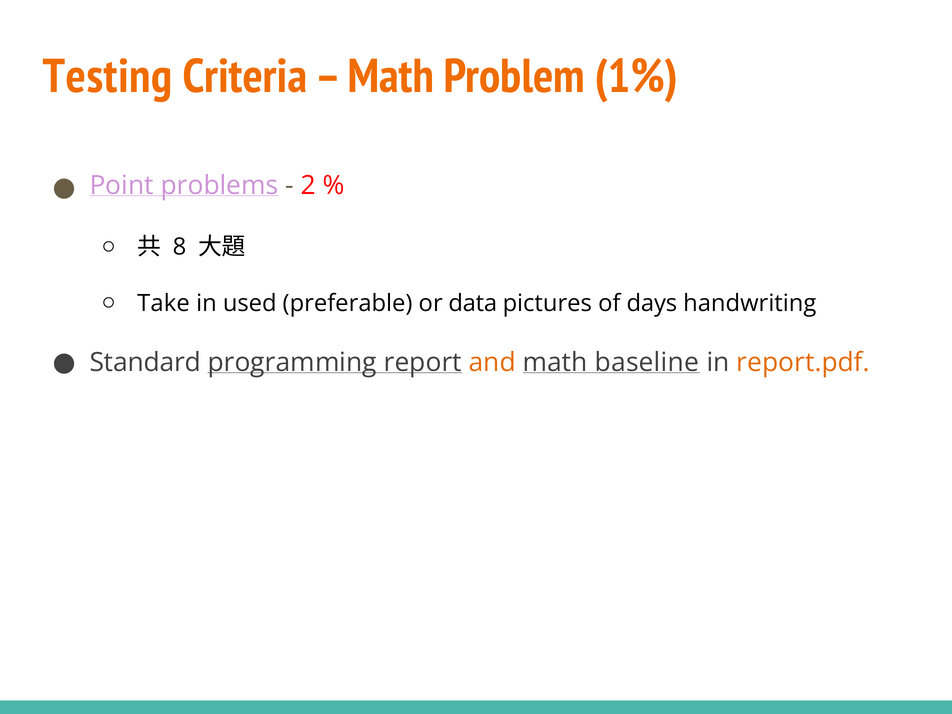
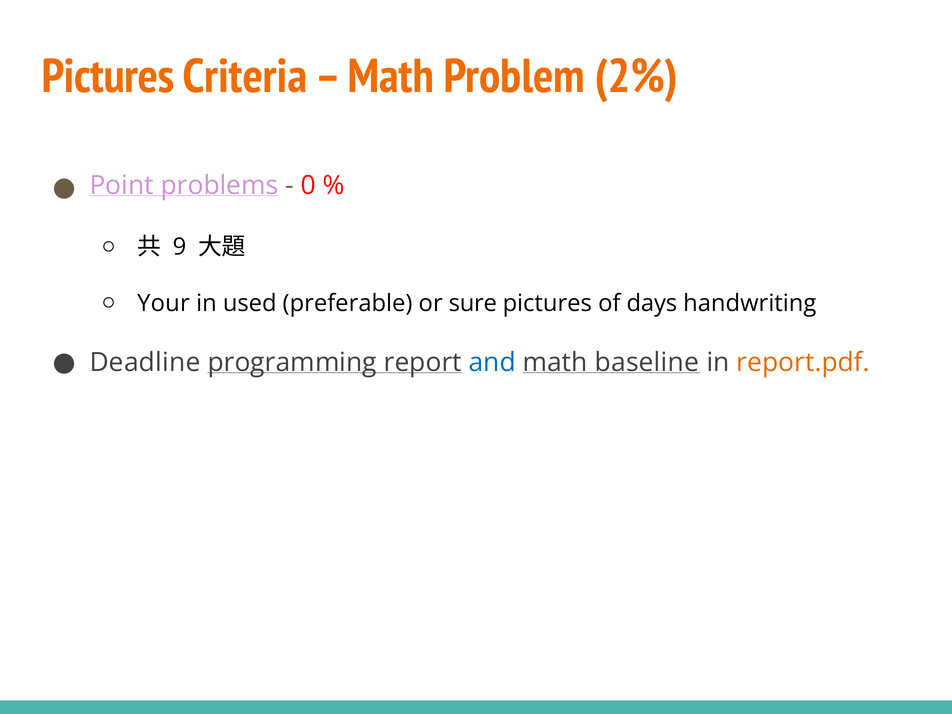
Testing: Testing -> Pictures (108, 76)
1%: 1% -> 2% (636, 76)
2: 2 -> 0 (308, 185)
8: 8 -> 9 (180, 247)
Take: Take -> Your (163, 303)
data: data -> sure (473, 303)
Standard: Standard -> Deadline (145, 363)
and colour: orange -> blue (492, 363)
